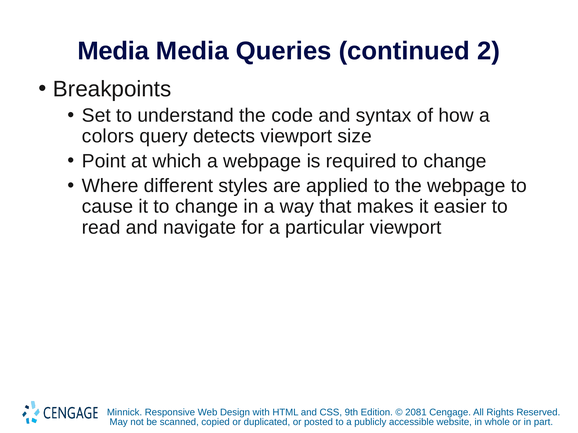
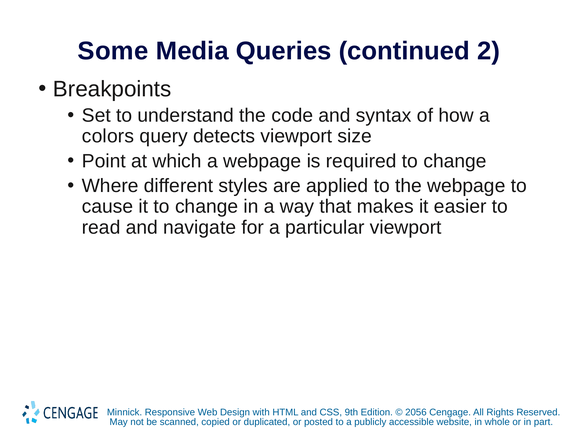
Media: Media -> Some (113, 51)
2081: 2081 -> 2056 (416, 413)
